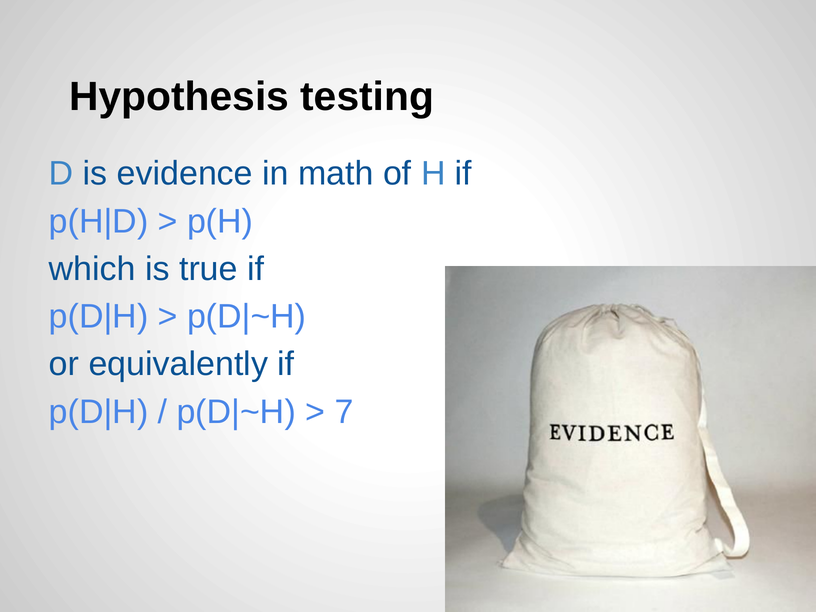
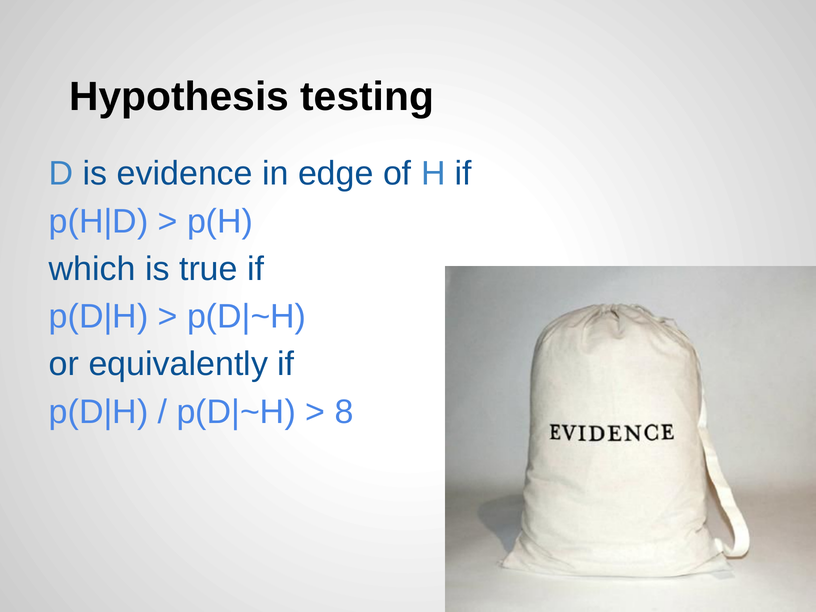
math: math -> edge (336, 174)
7: 7 -> 8 (344, 412)
